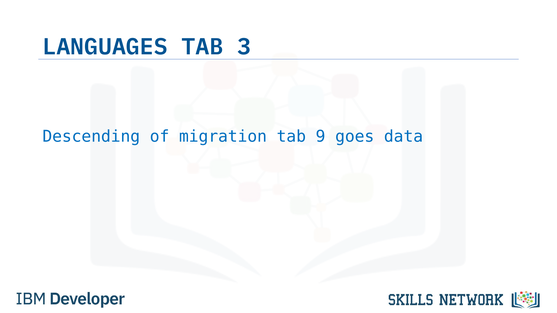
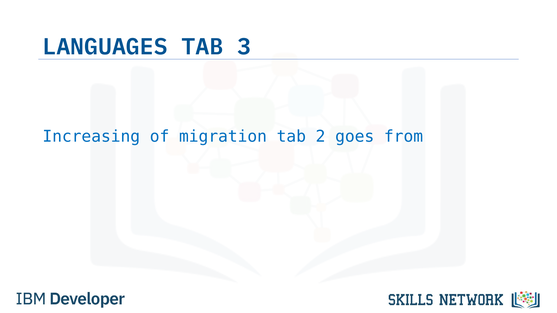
Descending: Descending -> Increasing (91, 137)
9: 9 -> 2 (321, 137)
data: data -> from (404, 137)
